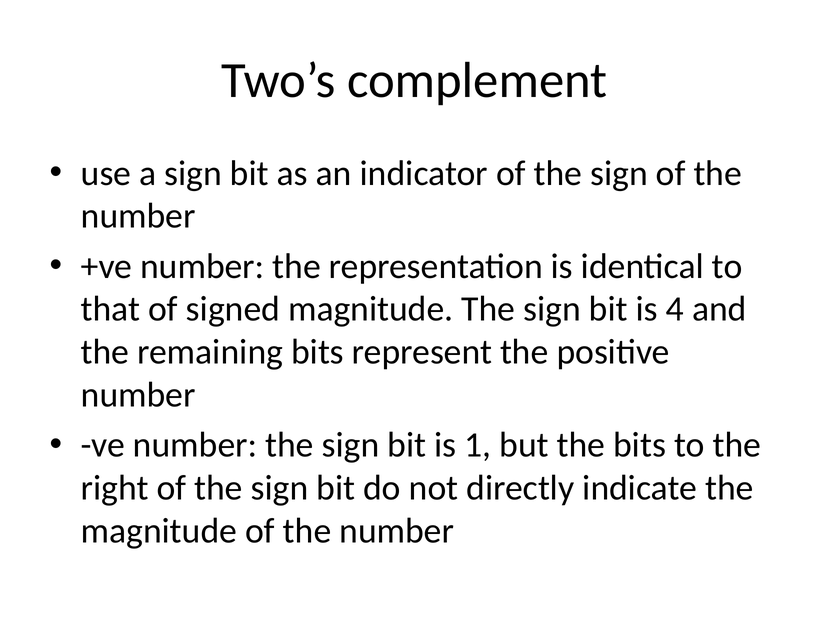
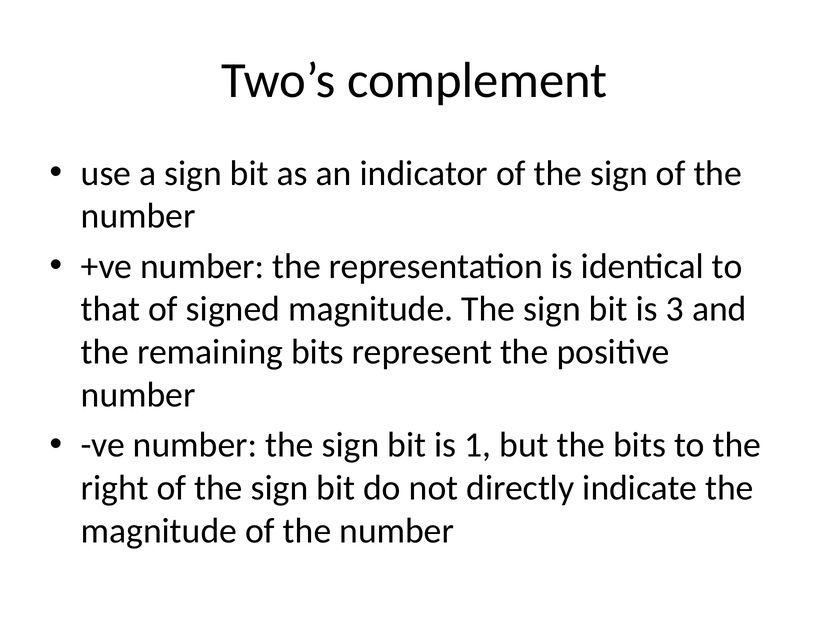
4: 4 -> 3 (675, 309)
